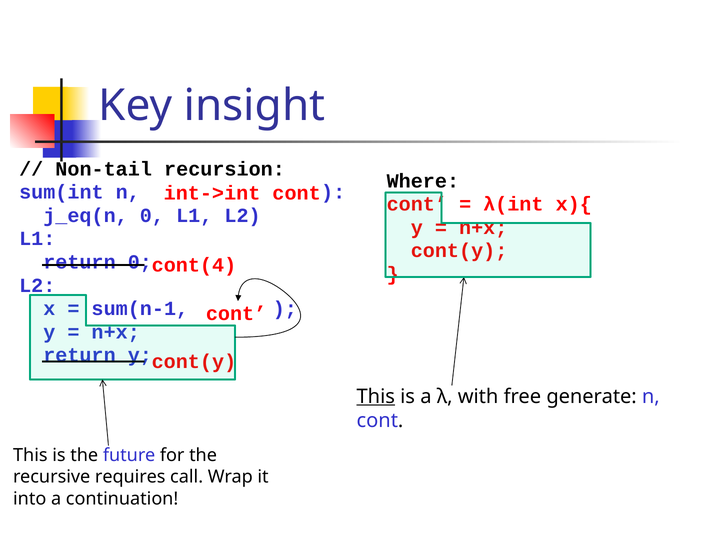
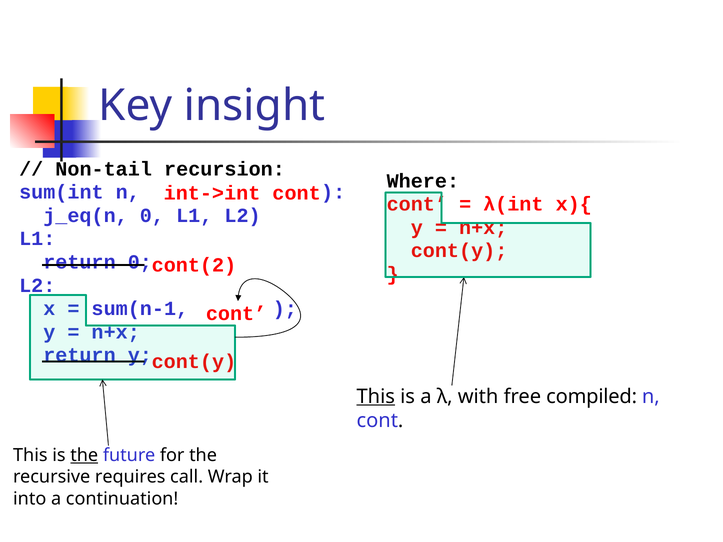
cont(4: cont(4 -> cont(2 (194, 265)
generate: generate -> compiled (592, 397)
the underline: none -> present (84, 455)
